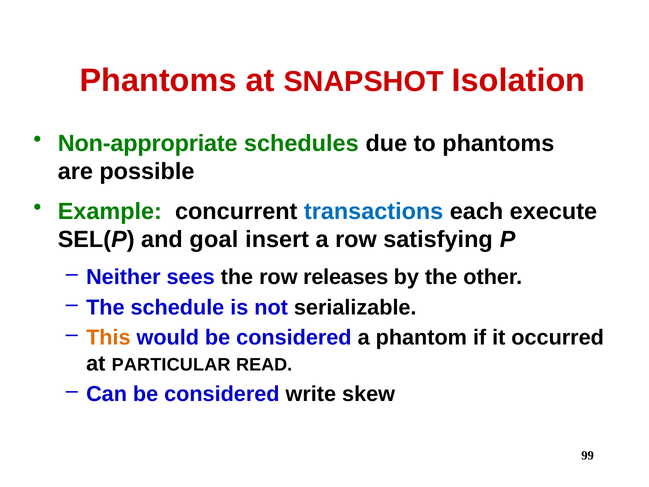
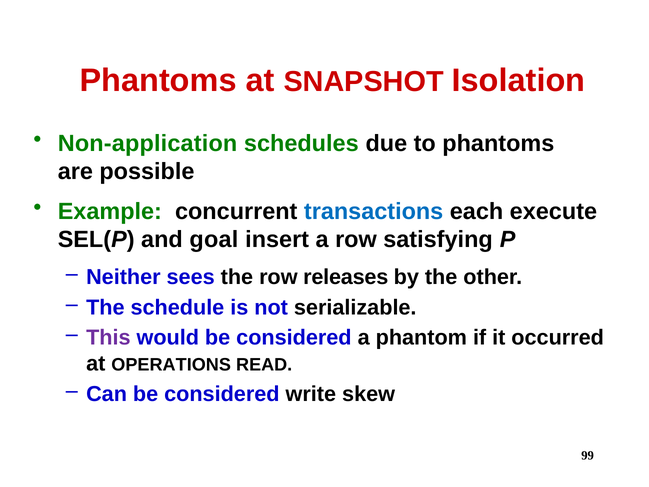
Non-appropriate: Non-appropriate -> Non-application (148, 143)
This colour: orange -> purple (108, 338)
PARTICULAR: PARTICULAR -> OPERATIONS (171, 365)
